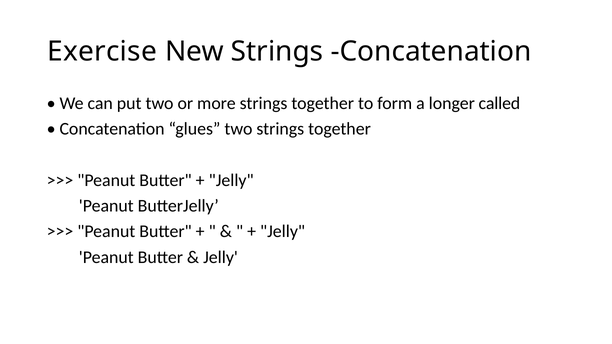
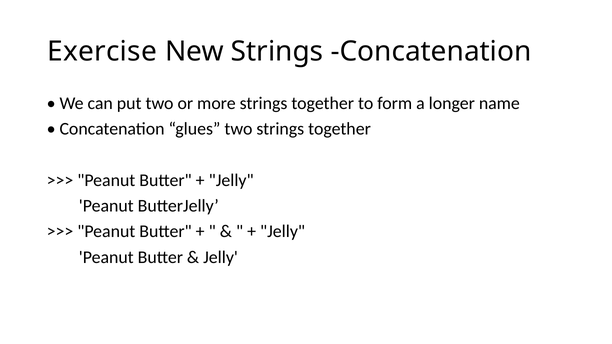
called: called -> name (499, 103)
